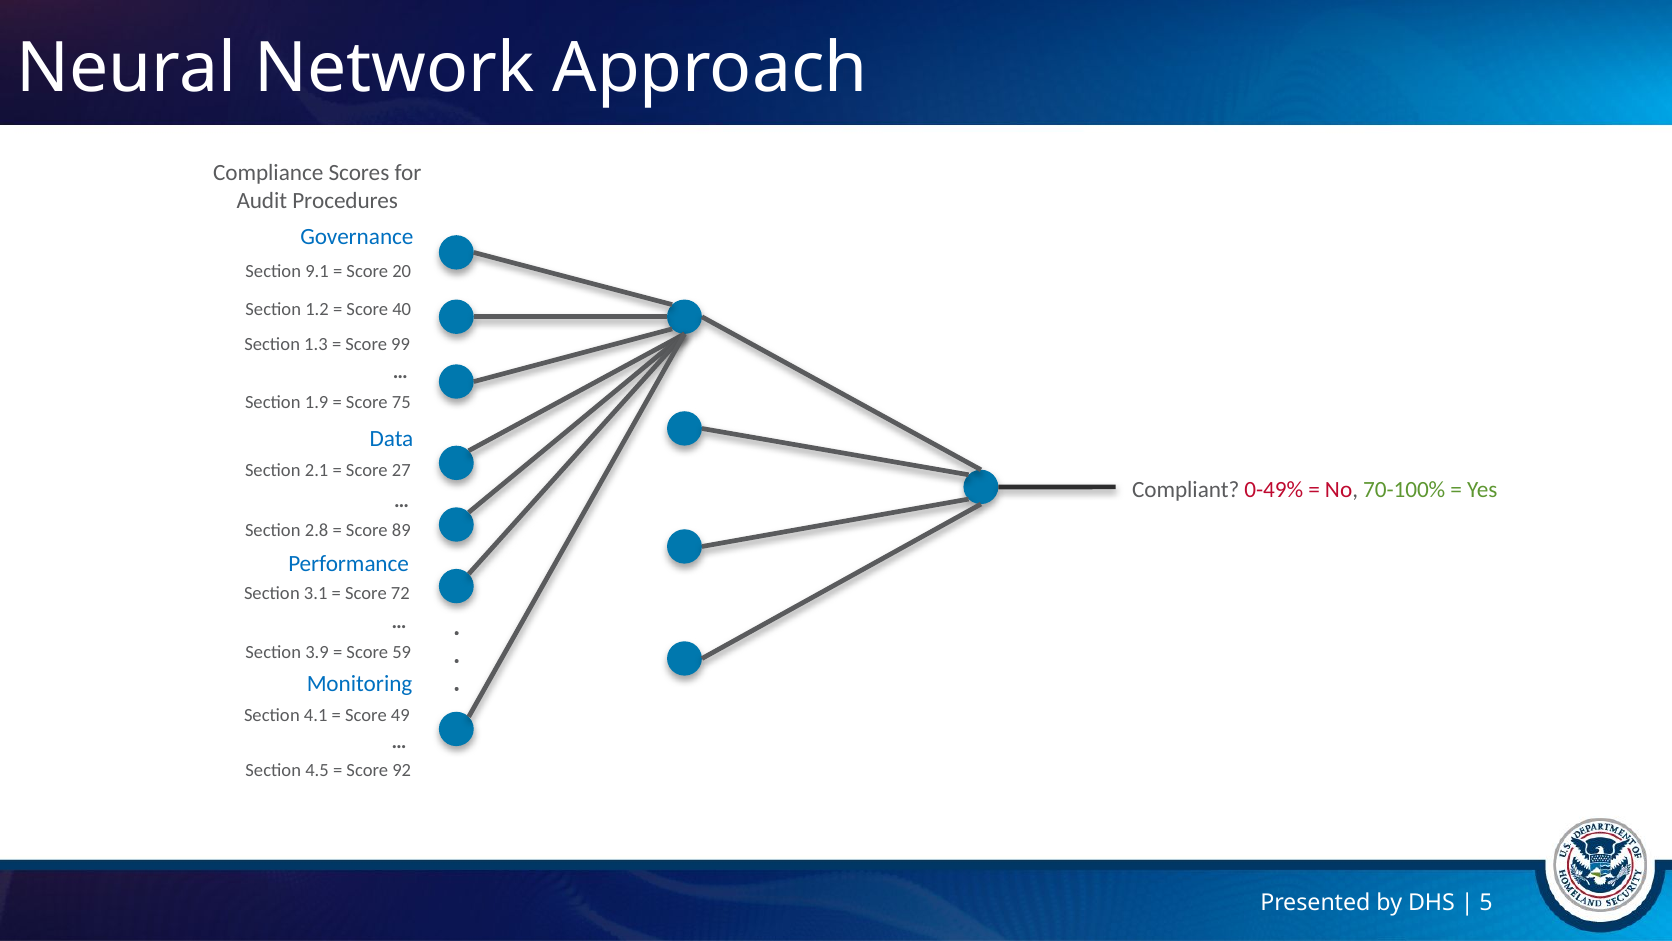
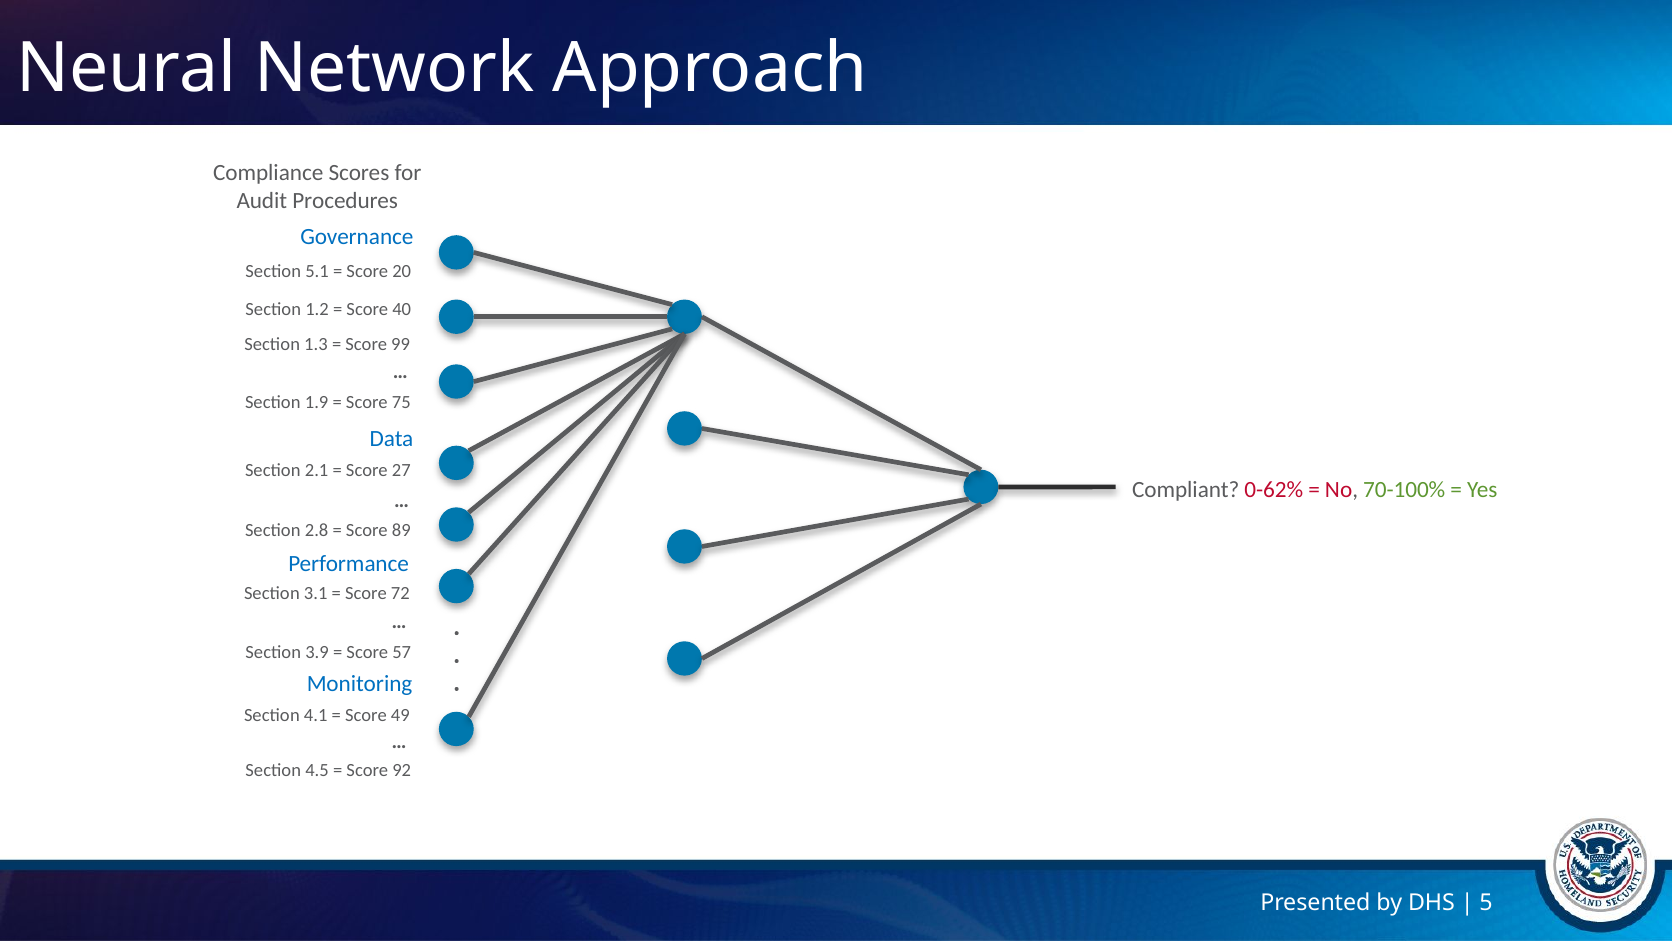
9.1: 9.1 -> 5.1 (317, 272)
0-49%: 0-49% -> 0-62% (1274, 489)
59: 59 -> 57 (402, 652)
